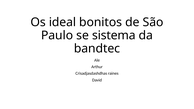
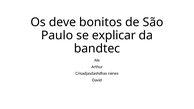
ideal: ideal -> deve (62, 22)
sistema: sistema -> explicar (114, 35)
